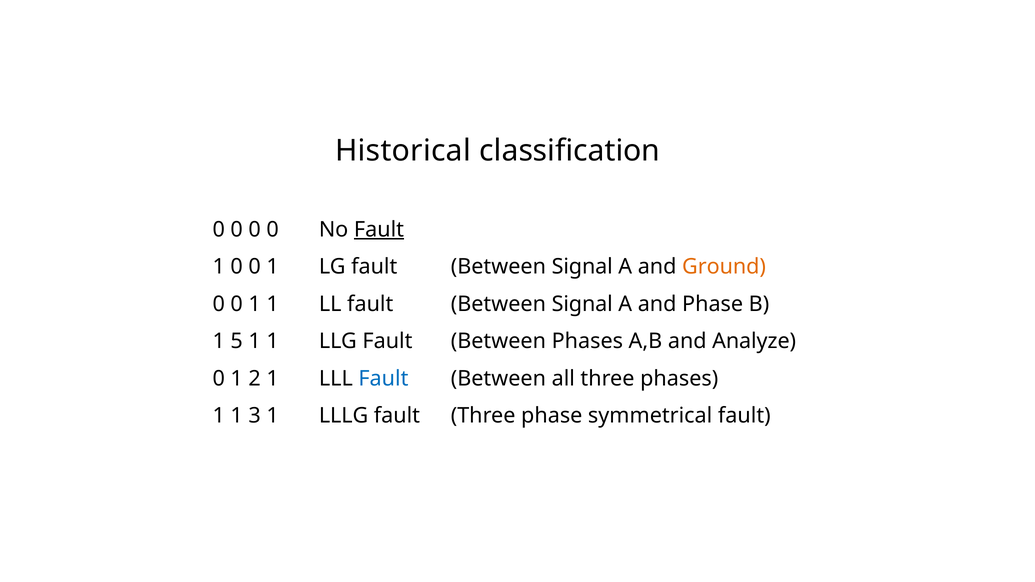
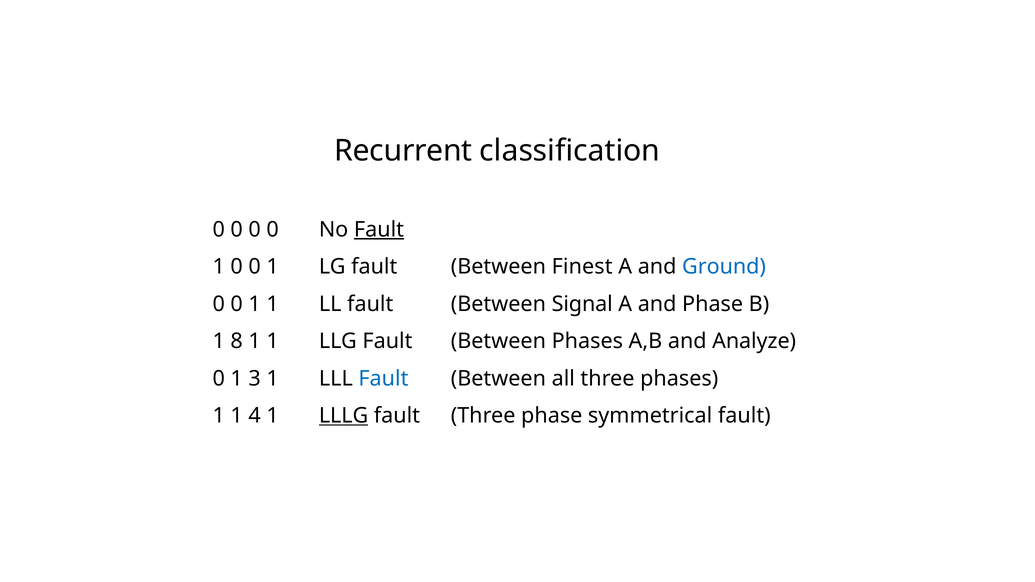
Historical: Historical -> Recurrent (403, 151)
LG fault Between Signal: Signal -> Finest (582, 267)
Ground colour: orange -> blue (724, 267)
5: 5 -> 8 (237, 341)
2: 2 -> 3 (255, 379)
3: 3 -> 4 (255, 416)
LLLG underline: none -> present (344, 416)
